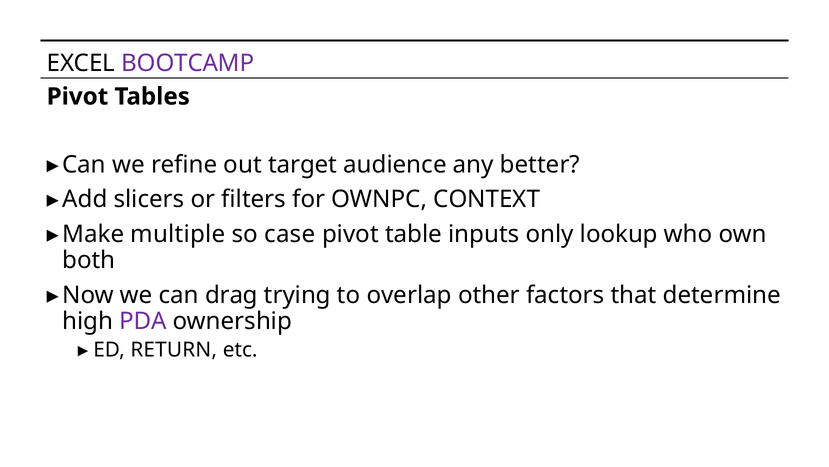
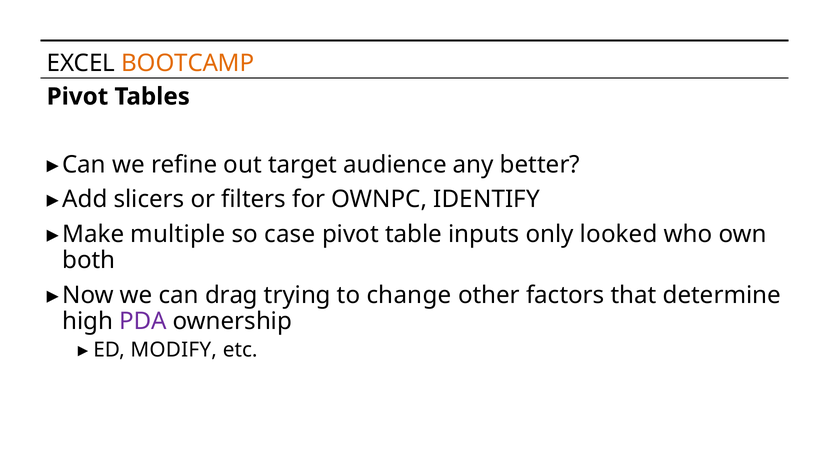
BOOTCAMP colour: purple -> orange (188, 63)
CONTEXT: CONTEXT -> IDENTIFY (487, 199)
lookup: lookup -> looked (619, 234)
overlap: overlap -> change (409, 295)
RETURN: RETURN -> MODIFY (174, 349)
